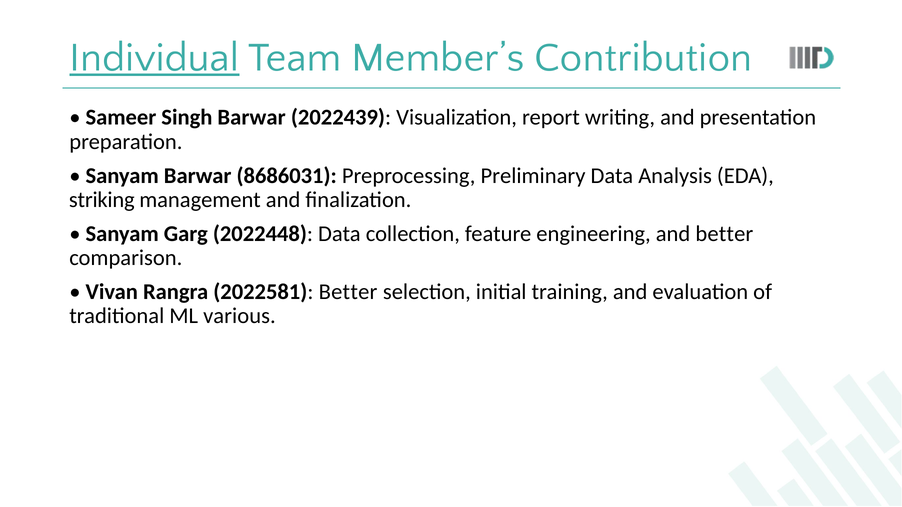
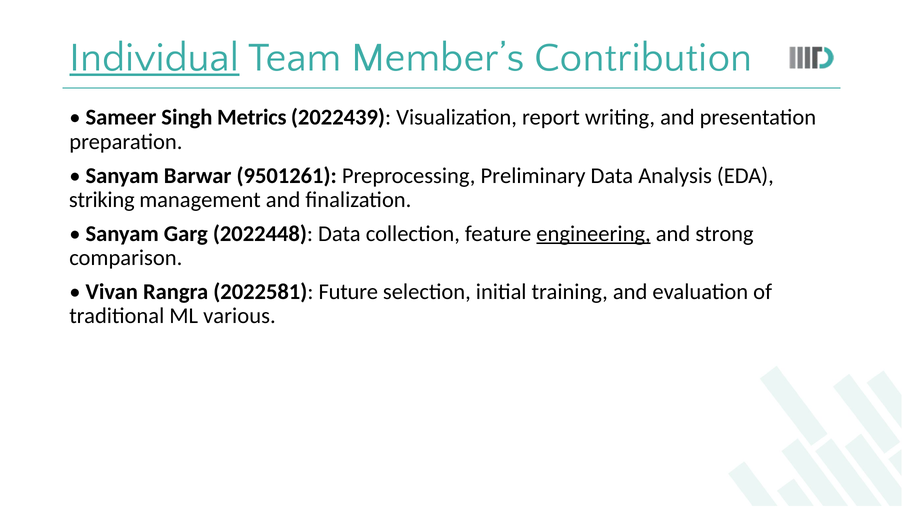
Singh Barwar: Barwar -> Metrics (252, 118)
8686031: 8686031 -> 9501261 (287, 176)
engineering underline: none -> present (594, 234)
and better: better -> strong (725, 234)
2022581 Better: Better -> Future (348, 292)
